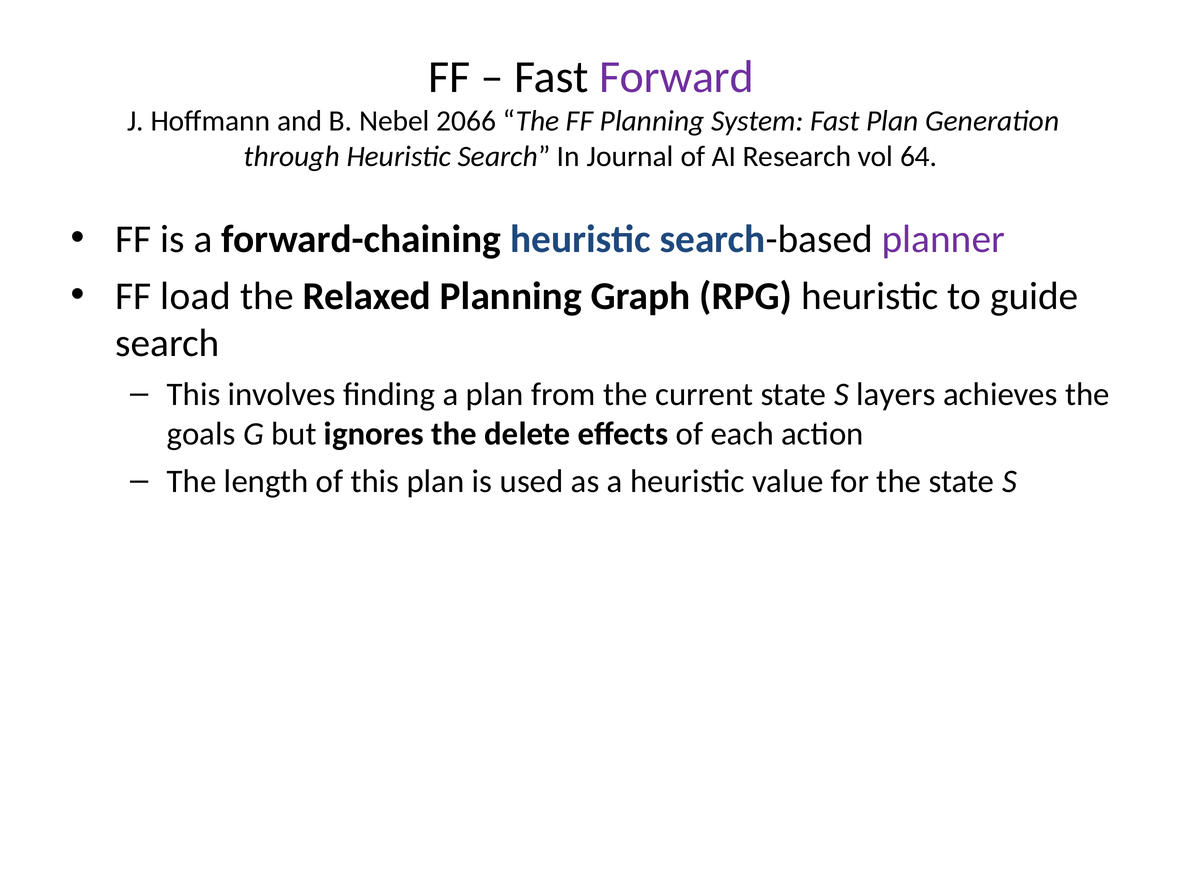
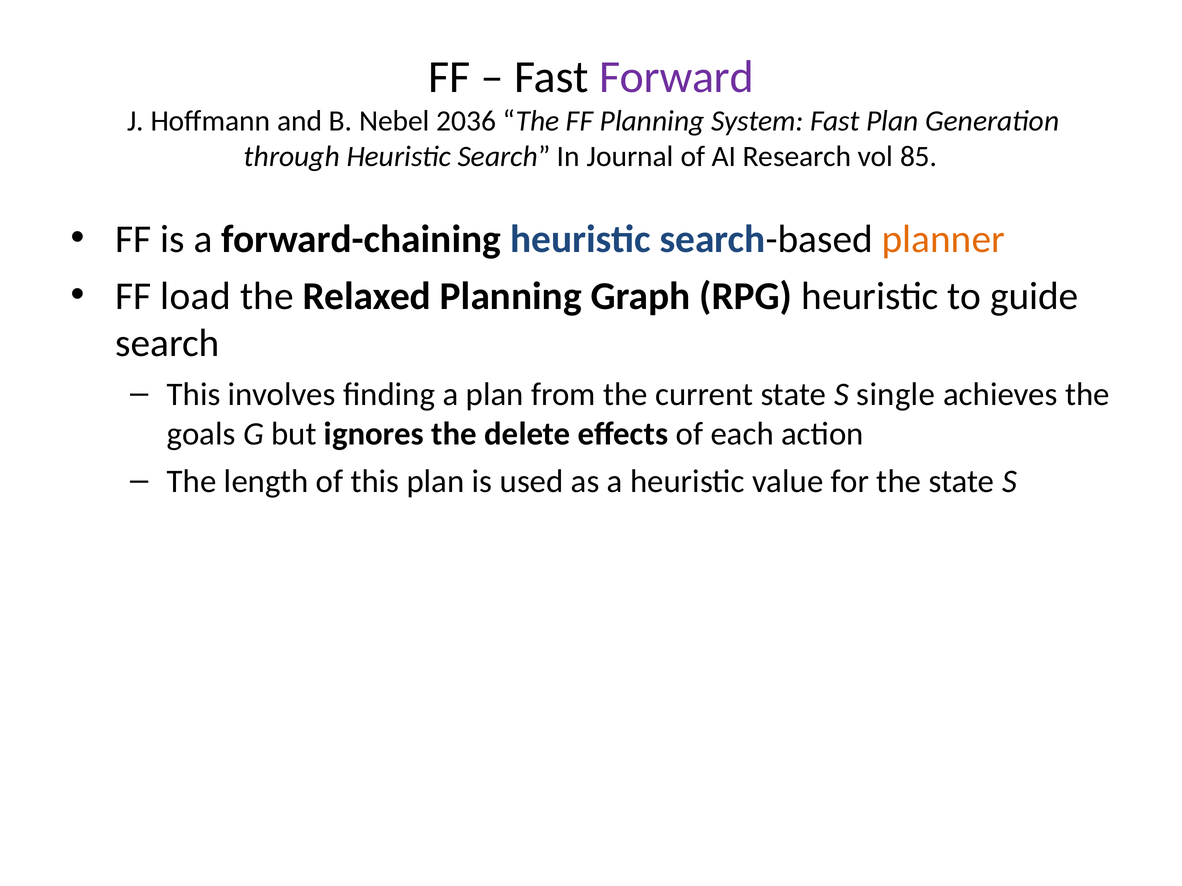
2066: 2066 -> 2036 (466, 121)
64: 64 -> 85 (919, 157)
planner colour: purple -> orange (943, 239)
layers: layers -> single (896, 395)
